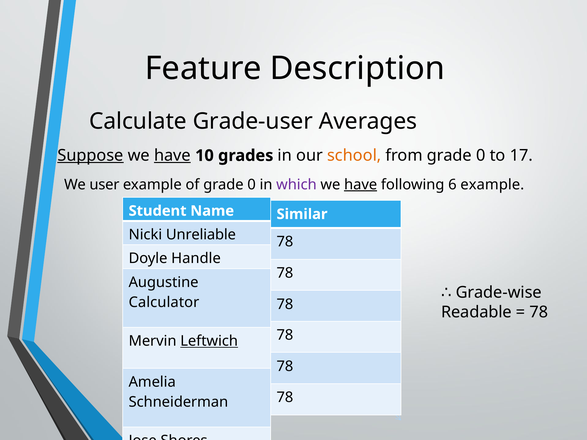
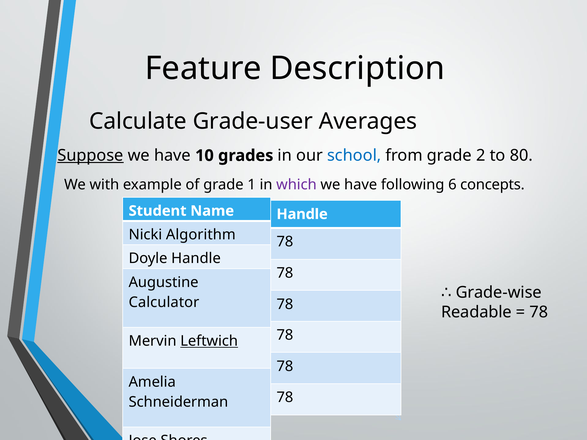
have underline: present -> none (172, 156)
school colour: orange -> blue (354, 156)
from grade 0: 0 -> 2 (481, 156)
17: 17 -> 80 (521, 156)
user: user -> with (104, 185)
of grade 0: 0 -> 1 (252, 185)
have underline: present -> none (361, 185)
6 example: example -> concepts (492, 185)
Similar: Similar -> Handle (302, 214)
Unreliable: Unreliable -> Algorithm (201, 235)
